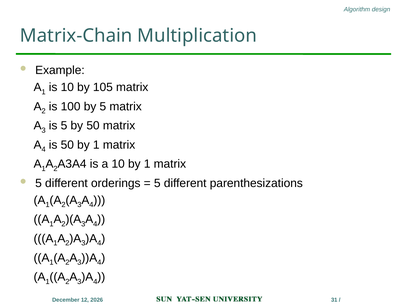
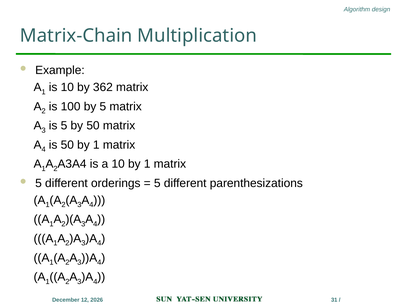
105: 105 -> 362 (103, 87)
